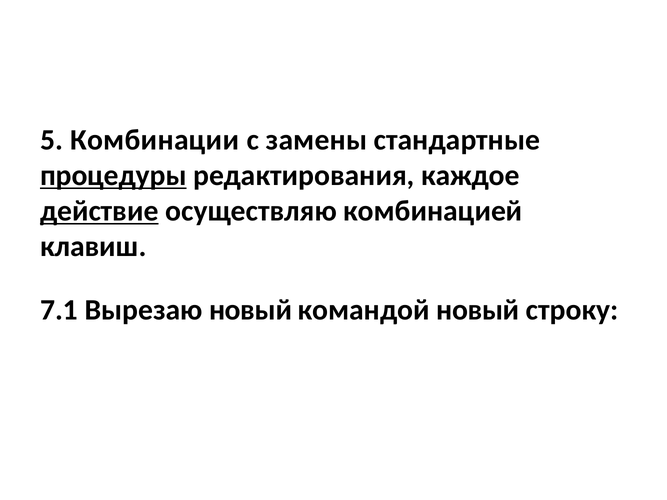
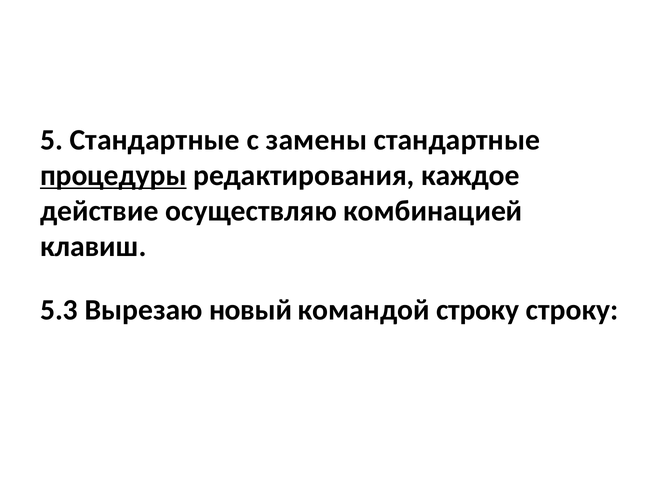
5 Комбинации: Комбинации -> Стандартные (155, 140)
действие underline: present -> none (99, 211)
7.1: 7.1 -> 5.3 (59, 310)
командой новый: новый -> строку (478, 310)
